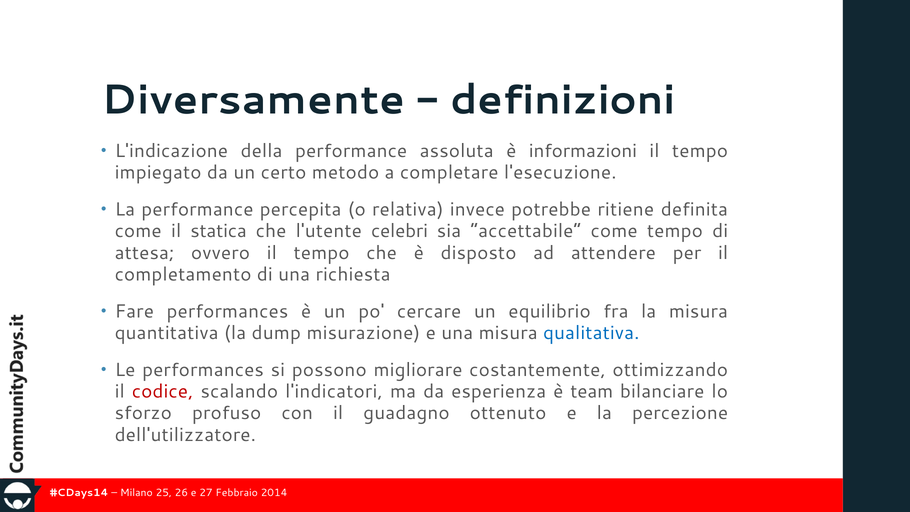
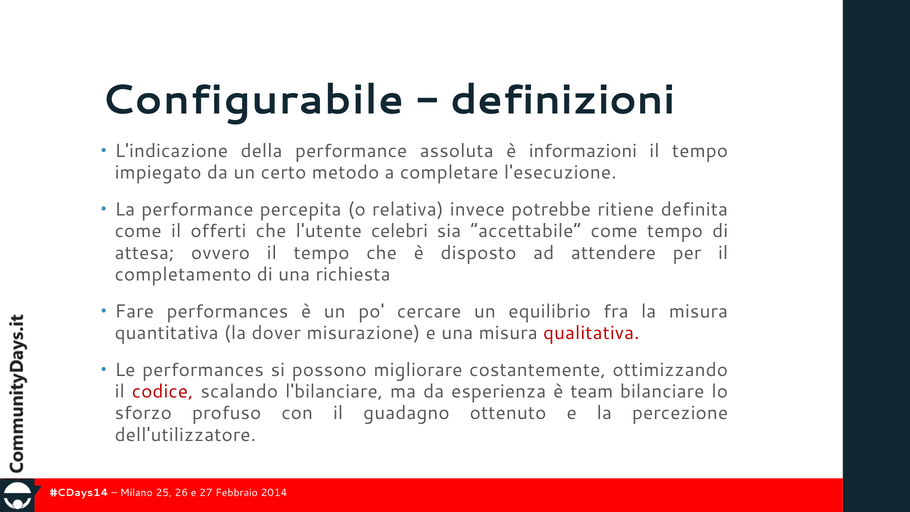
Diversamente: Diversamente -> Configurabile (253, 100)
statica: statica -> offerti (218, 231)
dump: dump -> dover (276, 333)
qualitativa colour: blue -> red (591, 333)
l'indicatori: l'indicatori -> l'bilanciare (334, 391)
